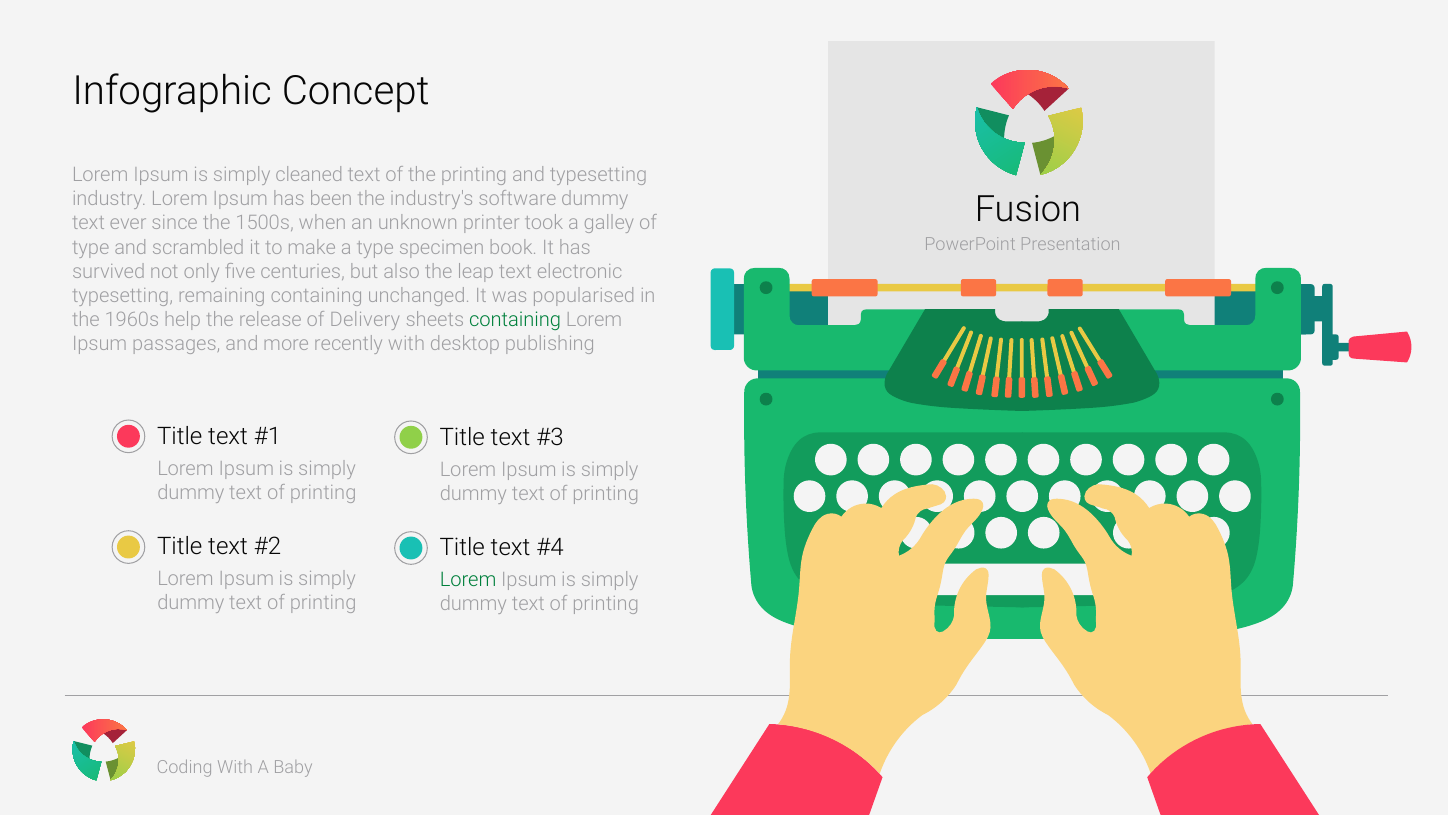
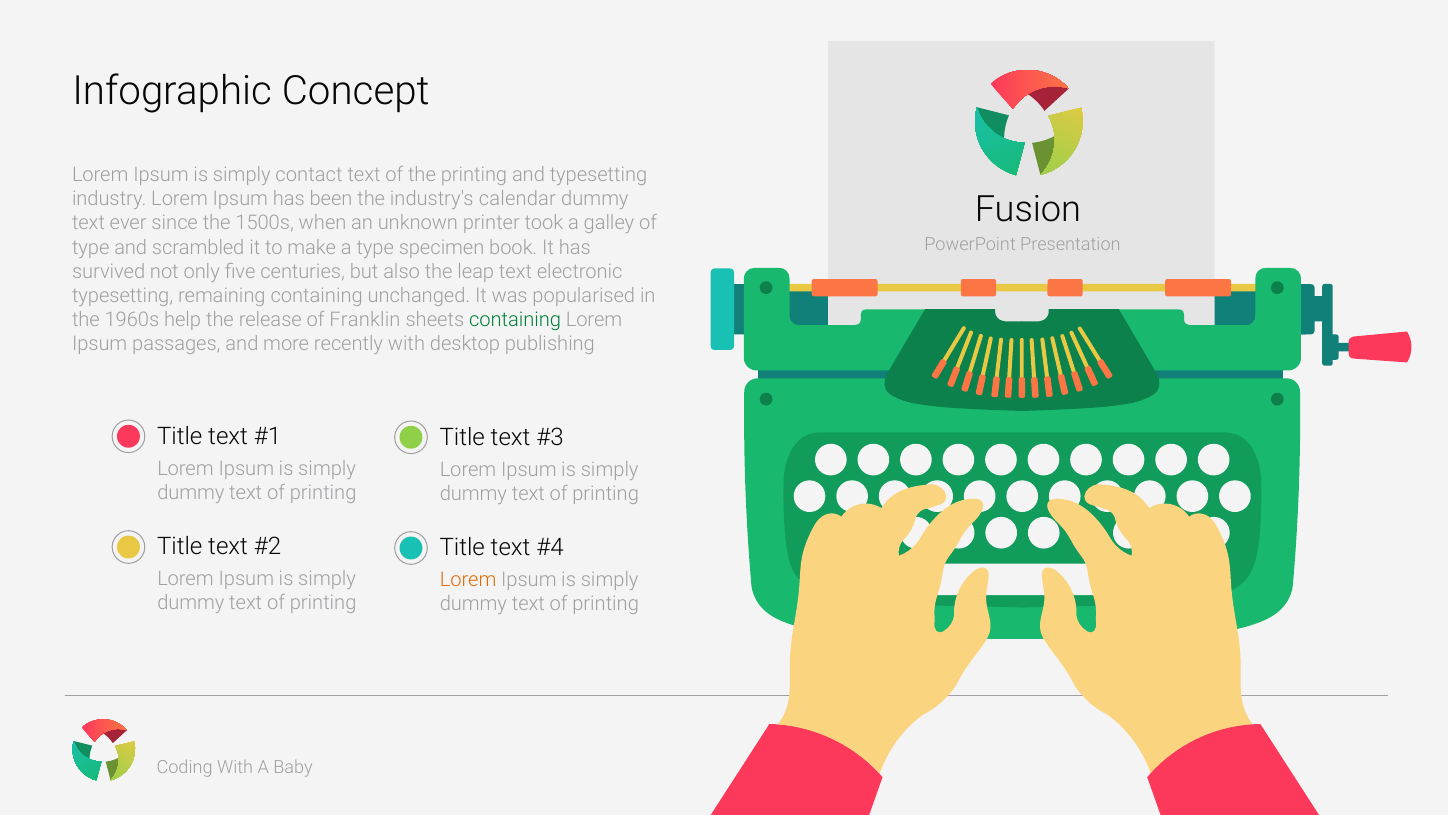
cleaned: cleaned -> contact (309, 175)
software: software -> calendar (517, 199)
Delivery: Delivery -> Franklin (365, 320)
Lorem colour: green -> orange (468, 580)
